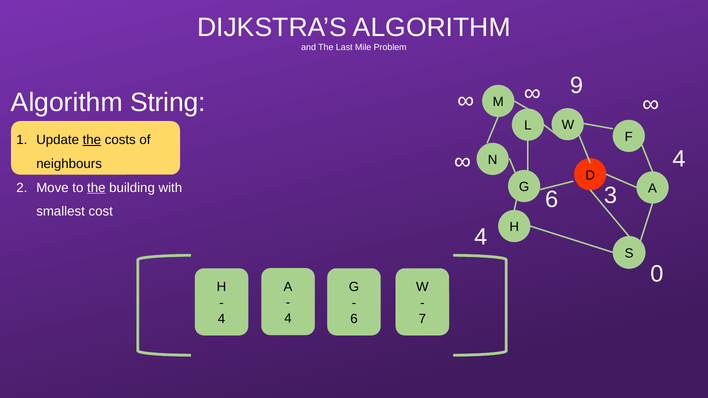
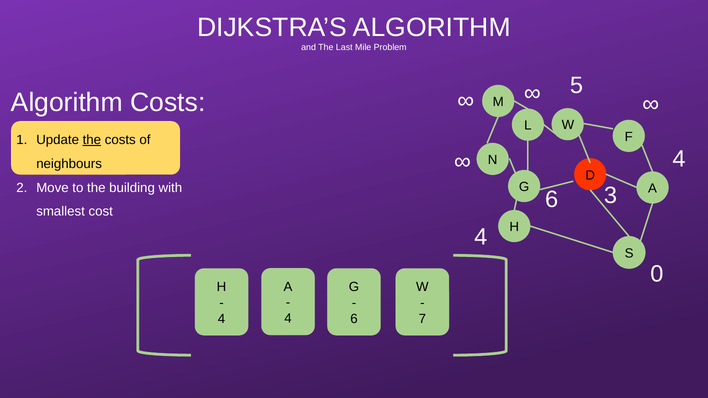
9: 9 -> 5 (577, 86)
Algorithm String: String -> Costs (168, 103)
the underline: present -> none (96, 188)
